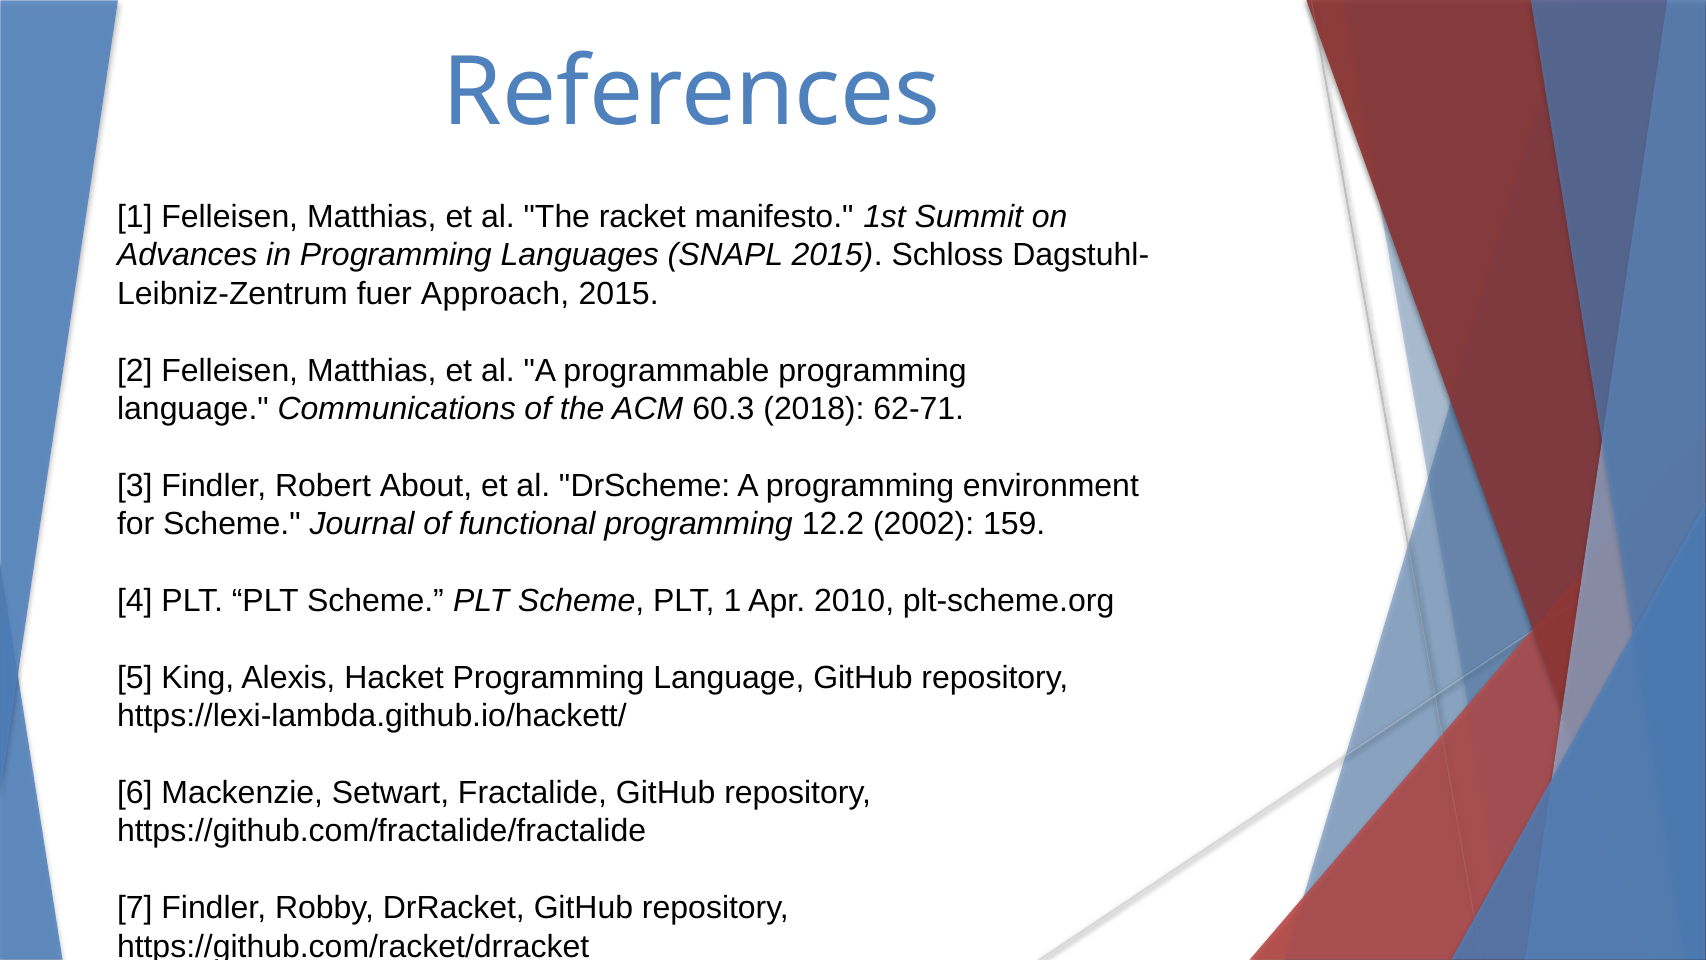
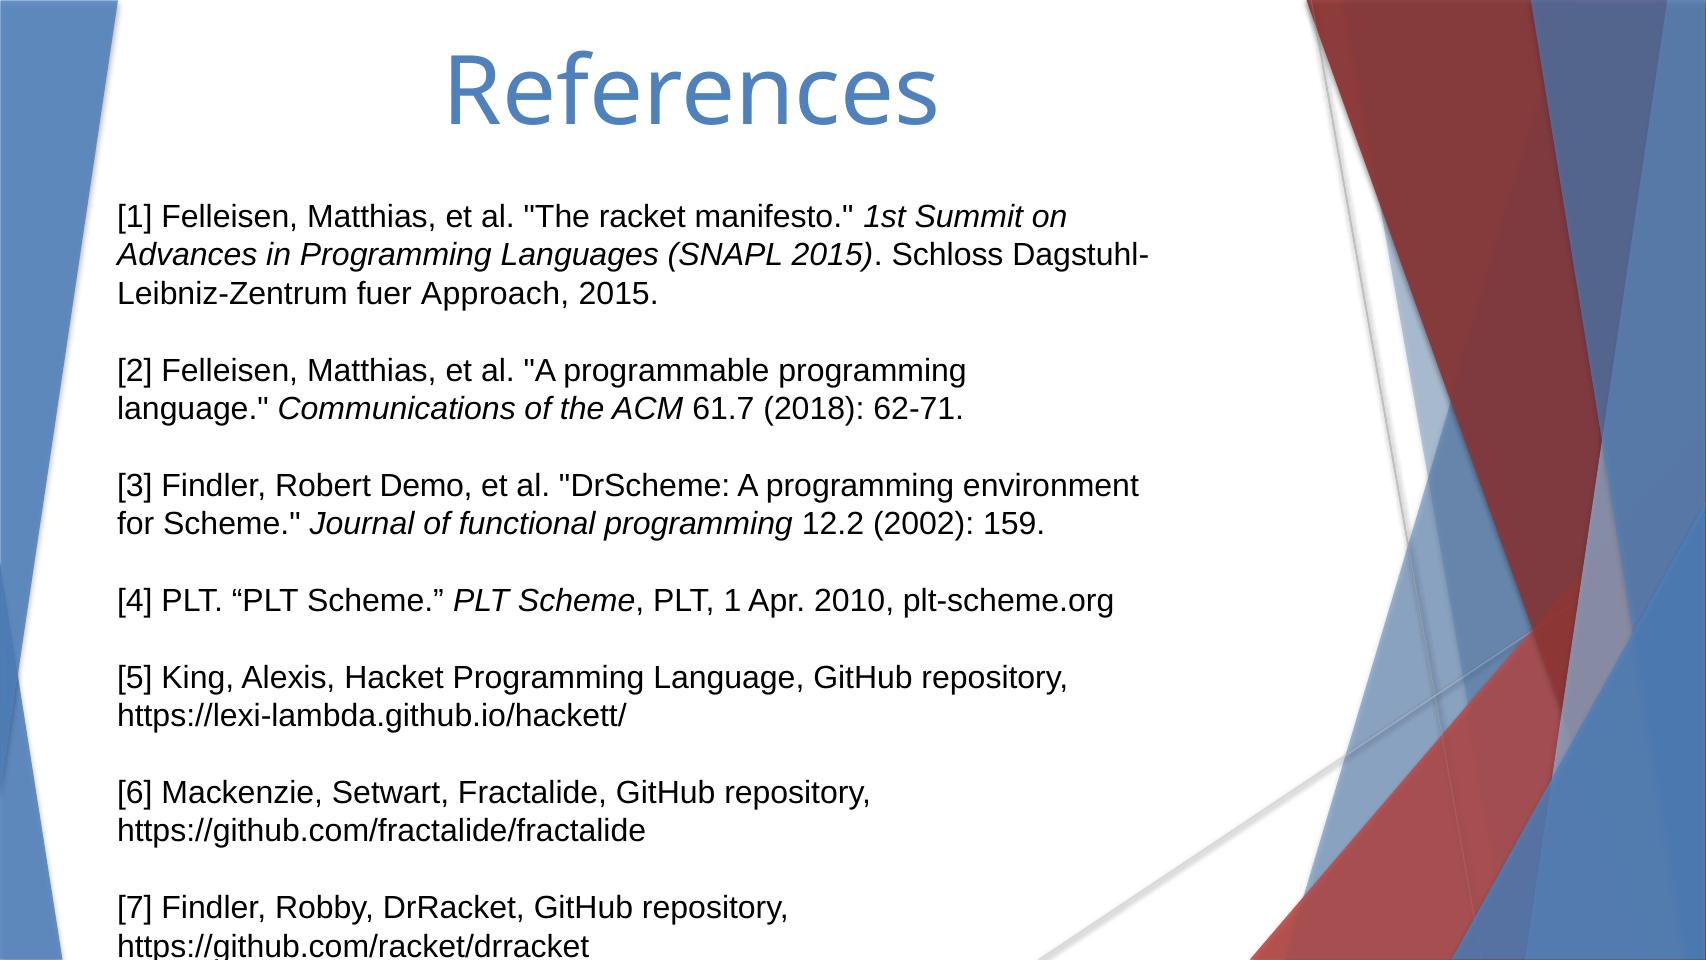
60.3: 60.3 -> 61.7 (723, 409)
About: About -> Demo (426, 485)
